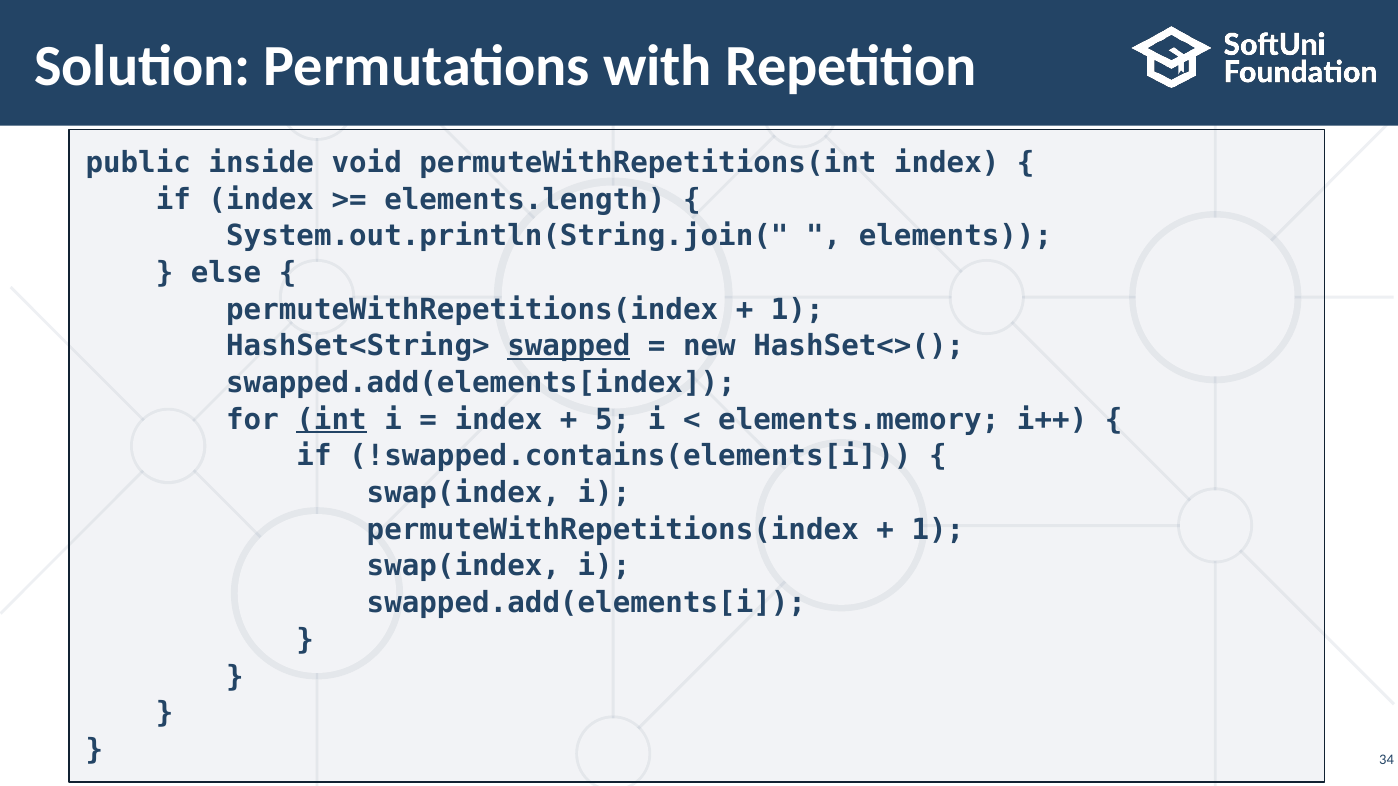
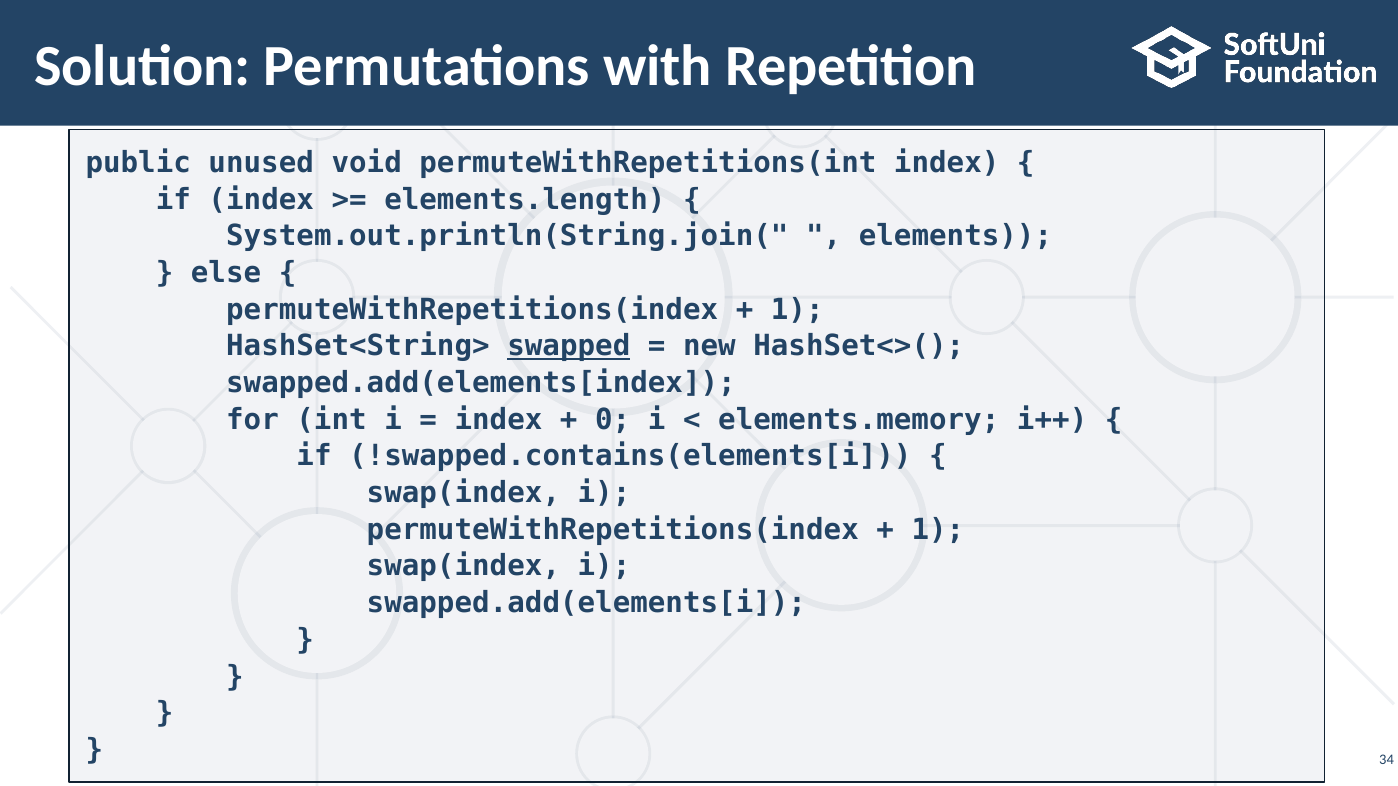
inside: inside -> unused (261, 163)
int underline: present -> none (332, 420)
5: 5 -> 0 (613, 420)
